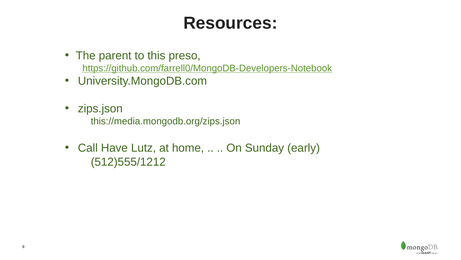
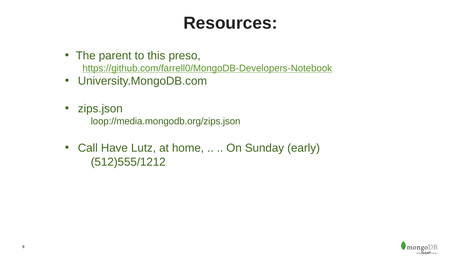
this://media.mongodb.org/zips.json: this://media.mongodb.org/zips.json -> loop://media.mongodb.org/zips.json (166, 121)
